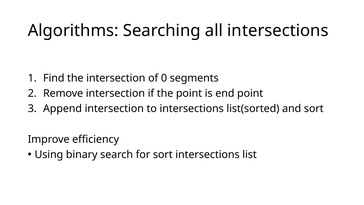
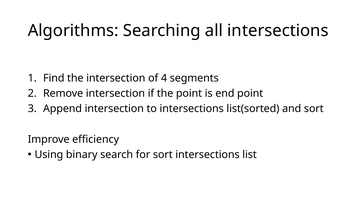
0: 0 -> 4 (164, 78)
